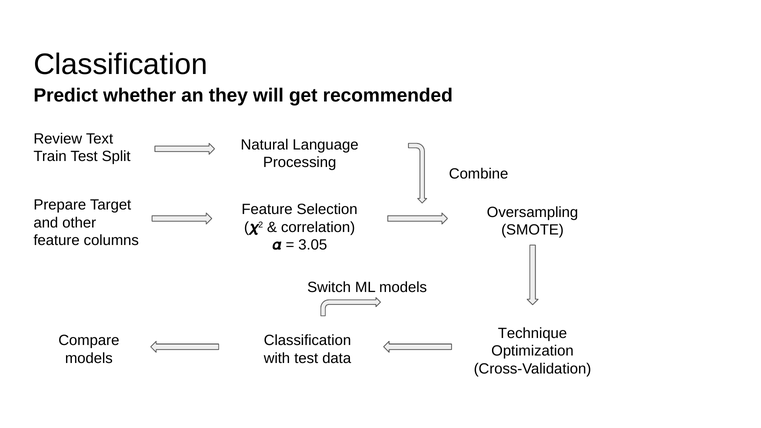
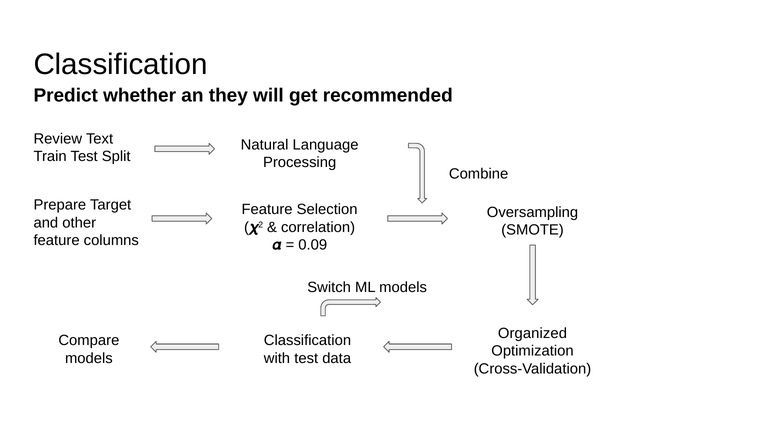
3.05: 3.05 -> 0.09 (313, 245)
Technique: Technique -> Organized (532, 333)
